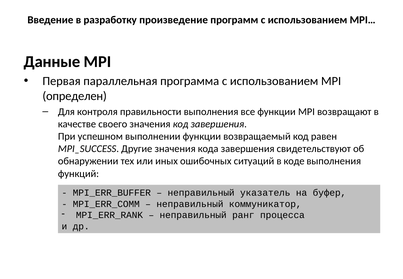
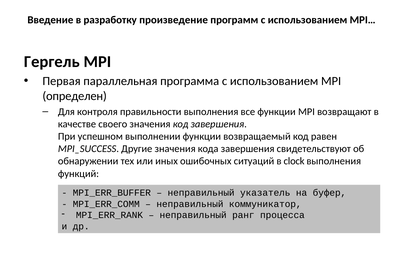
Данные: Данные -> Гергель (52, 62)
коде: коде -> clock (294, 161)
